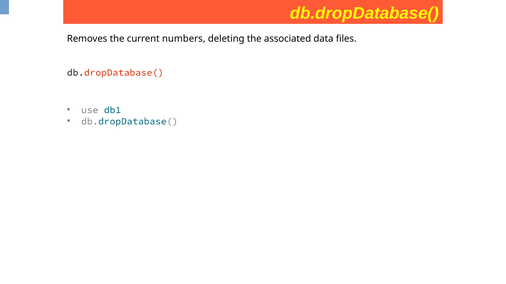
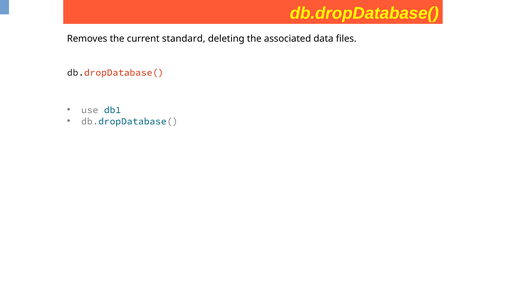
numbers: numbers -> standard (184, 39)
